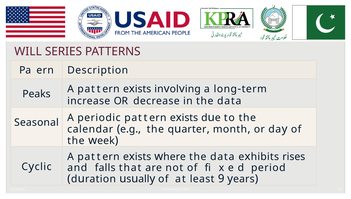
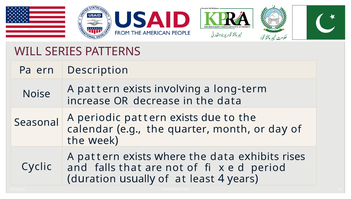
Peaks: Peaks -> Noise (36, 94)
9: 9 -> 4 (221, 179)
